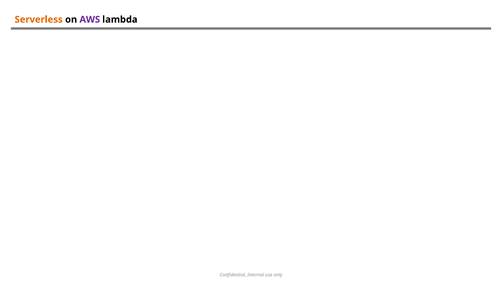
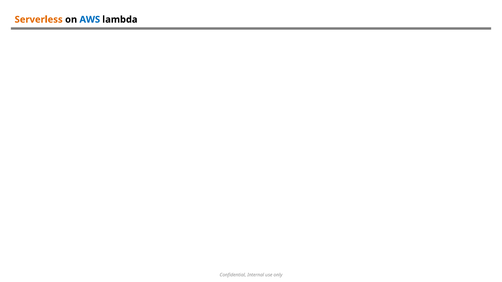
AWS colour: purple -> blue (90, 20)
